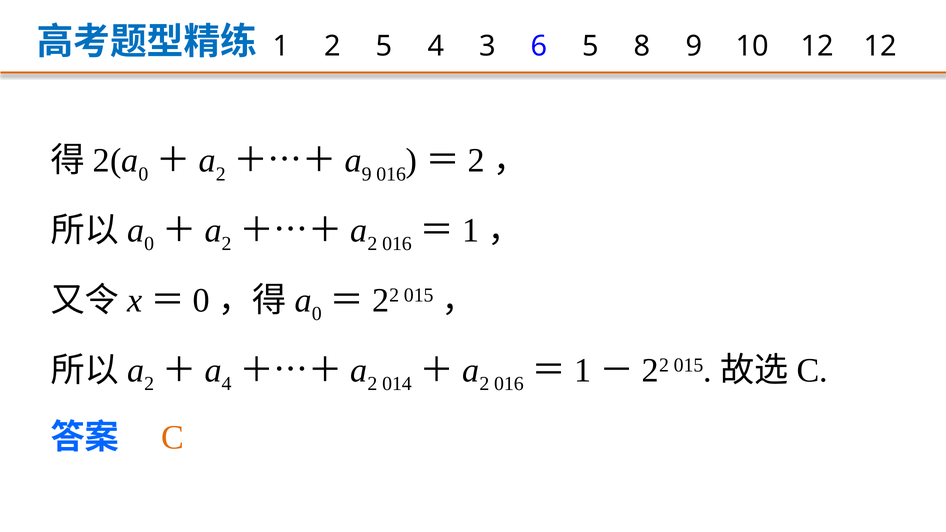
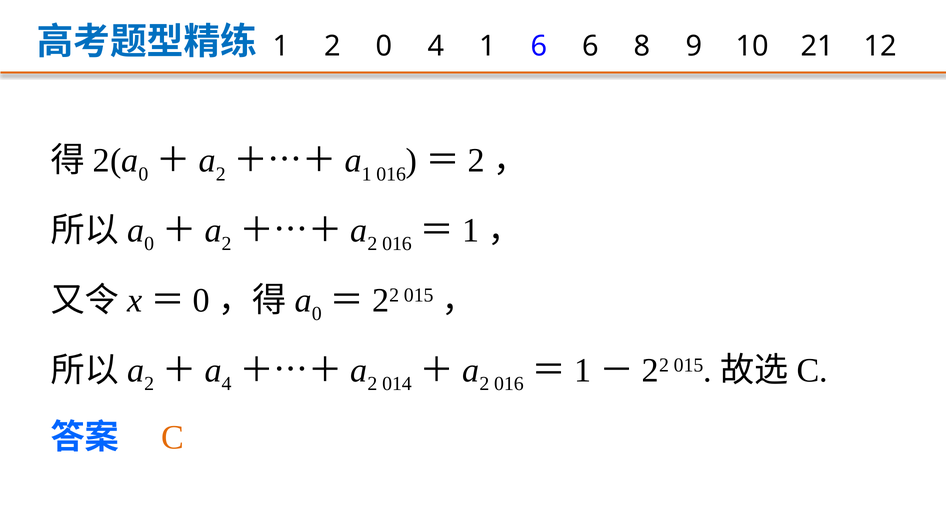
2 5: 5 -> 0 (384, 46)
4 3: 3 -> 1 (487, 46)
6 5: 5 -> 6 (591, 46)
10 12: 12 -> 21 (817, 46)
9: 9 -> 1 (367, 174)
